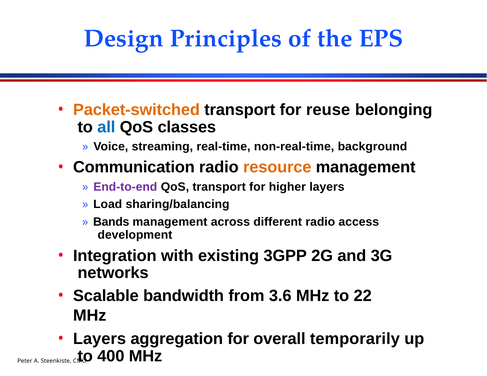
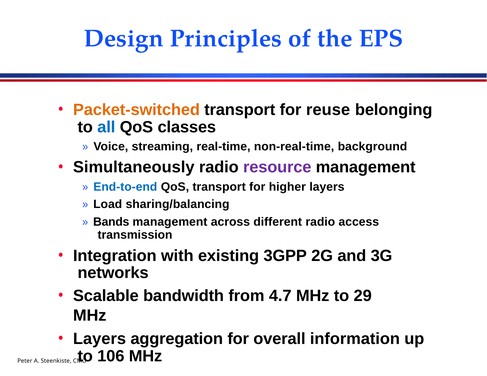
Communication: Communication -> Simultaneously (134, 167)
resource colour: orange -> purple (277, 167)
End-to-end colour: purple -> blue (125, 187)
development: development -> transmission (135, 235)
3.6: 3.6 -> 4.7 (280, 296)
22: 22 -> 29 (363, 296)
temporarily: temporarily -> information (355, 339)
400: 400 -> 106 (111, 356)
